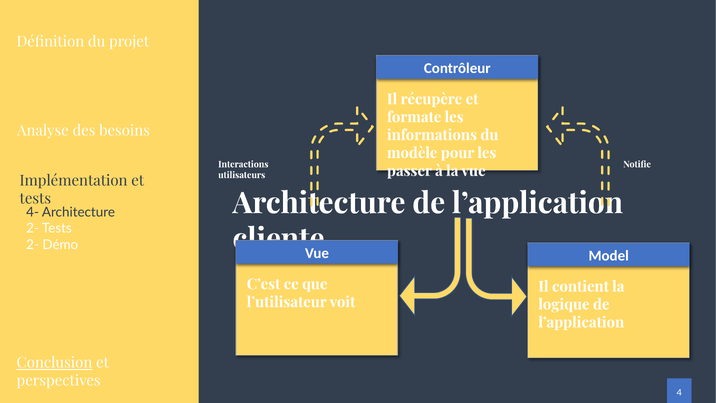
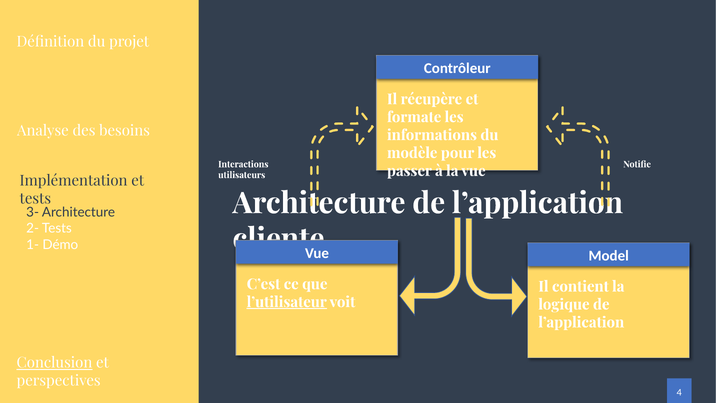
4-: 4- -> 3- (33, 212)
2-: 2- -> 1- (33, 245)
l’utilisateur underline: none -> present (287, 302)
